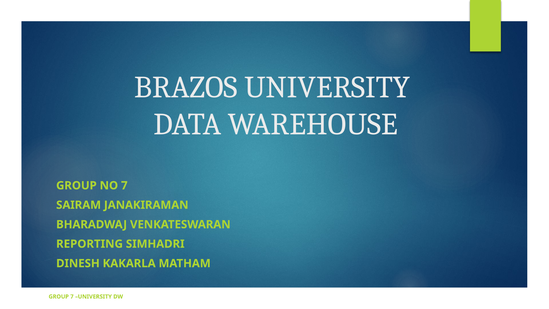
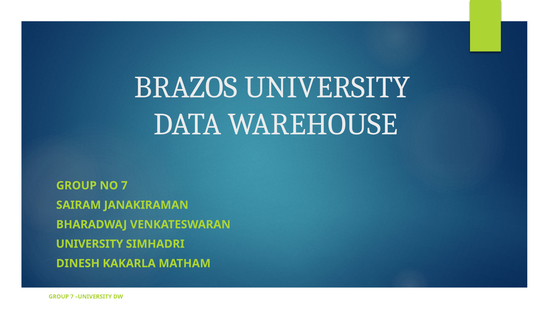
REPORTING: REPORTING -> UNIVERSITY (90, 244)
